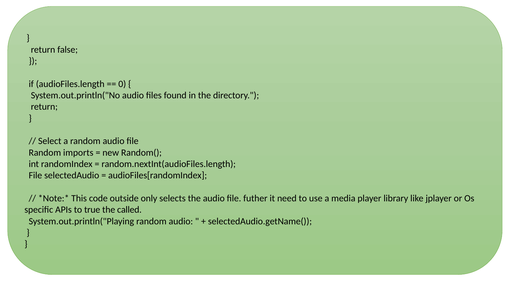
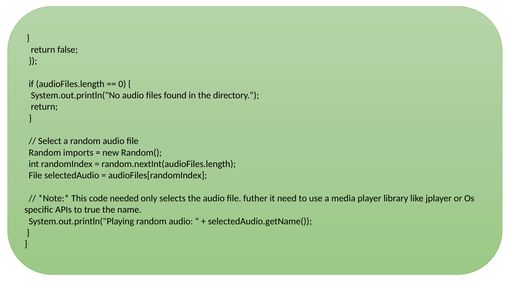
outside: outside -> needed (124, 198)
called: called -> name (129, 210)
